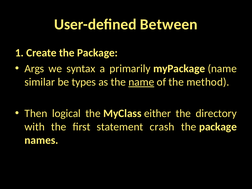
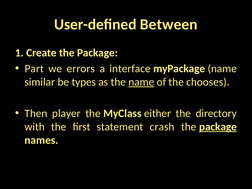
Args: Args -> Part (34, 69)
syntax: syntax -> errors (81, 69)
primarily: primarily -> interface (130, 69)
method: method -> chooses (208, 82)
logical: logical -> player (66, 113)
package underline: none -> present (218, 127)
